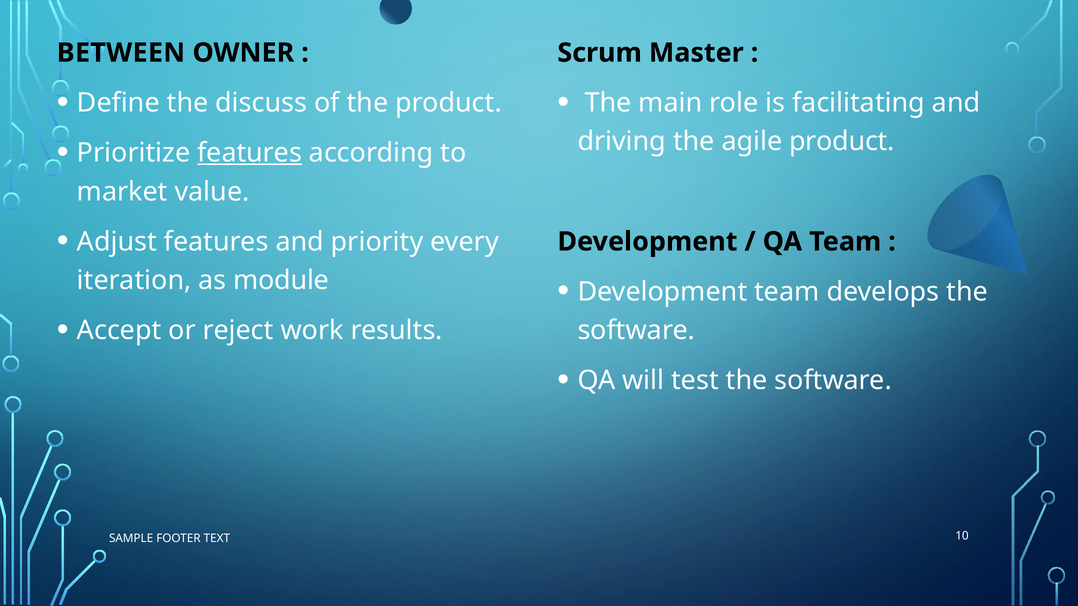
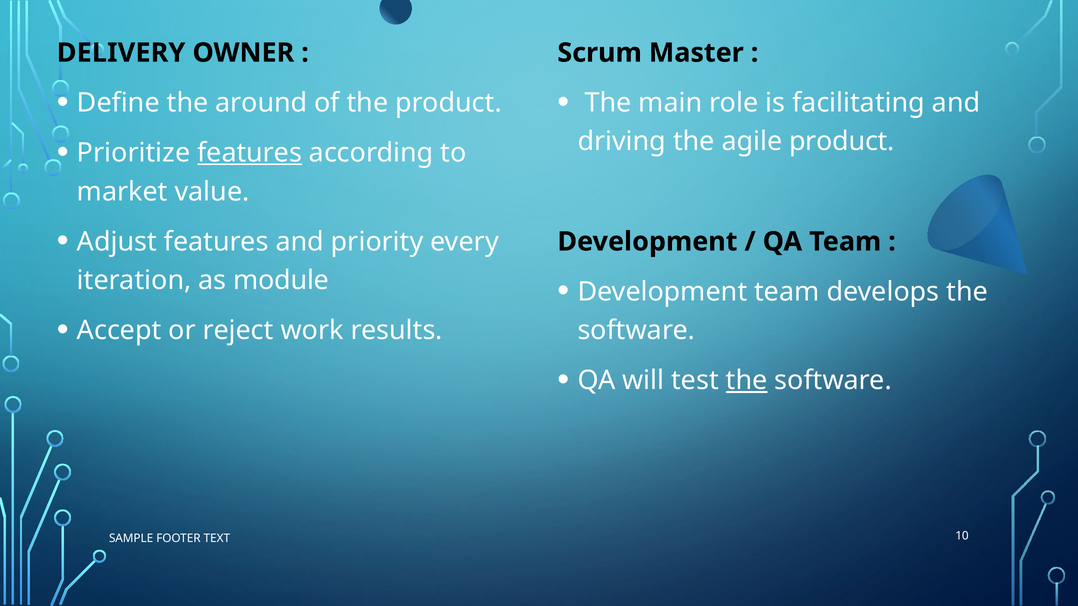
BETWEEN: BETWEEN -> DELIVERY (121, 53)
discuss: discuss -> around (261, 103)
the underline: none -> present (747, 381)
